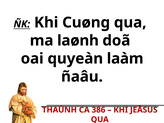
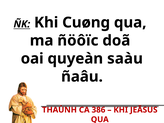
laønh: laønh -> ñöôïc (78, 41)
laàm: laàm -> saàu (125, 59)
